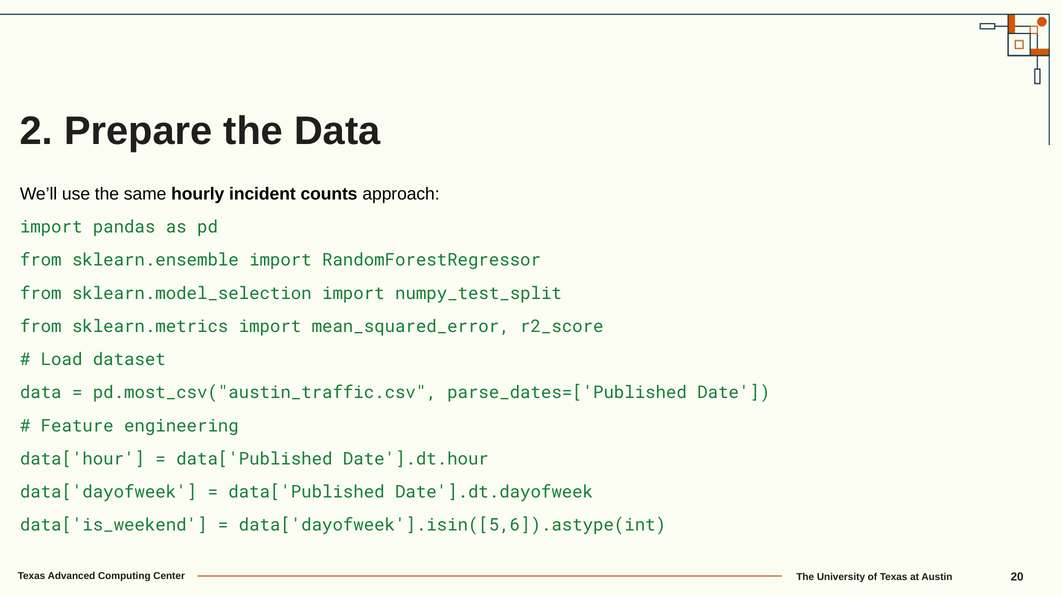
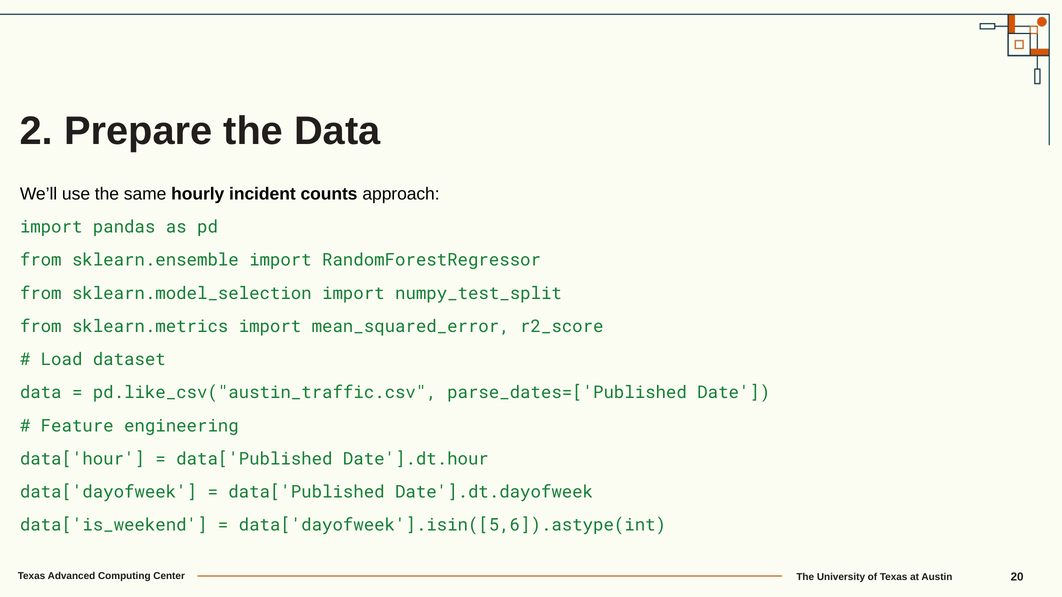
pd.most_csv("austin_traffic.csv: pd.most_csv("austin_traffic.csv -> pd.like_csv("austin_traffic.csv (265, 393)
